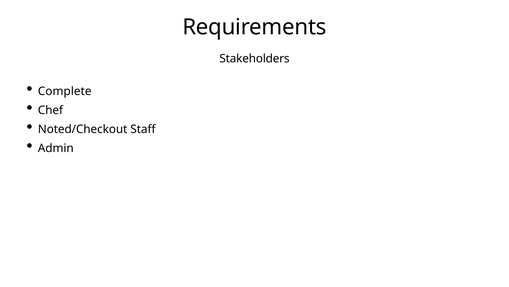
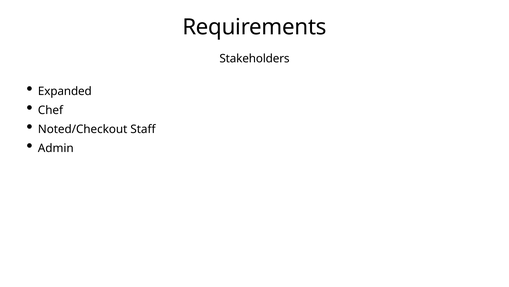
Complete: Complete -> Expanded (65, 91)
